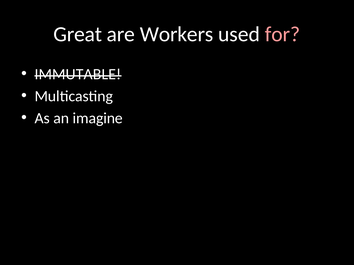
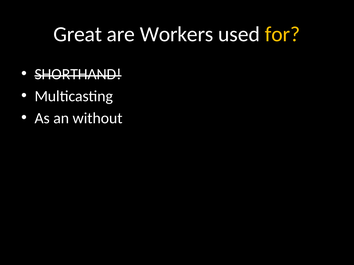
for colour: pink -> yellow (282, 34)
IMMUTABLE: IMMUTABLE -> SHORTHAND (78, 74)
imagine: imagine -> without (98, 118)
